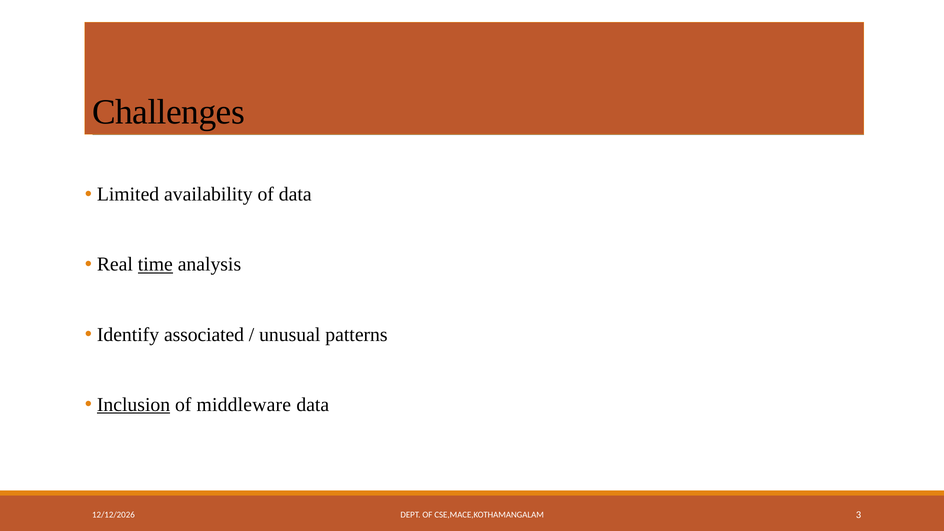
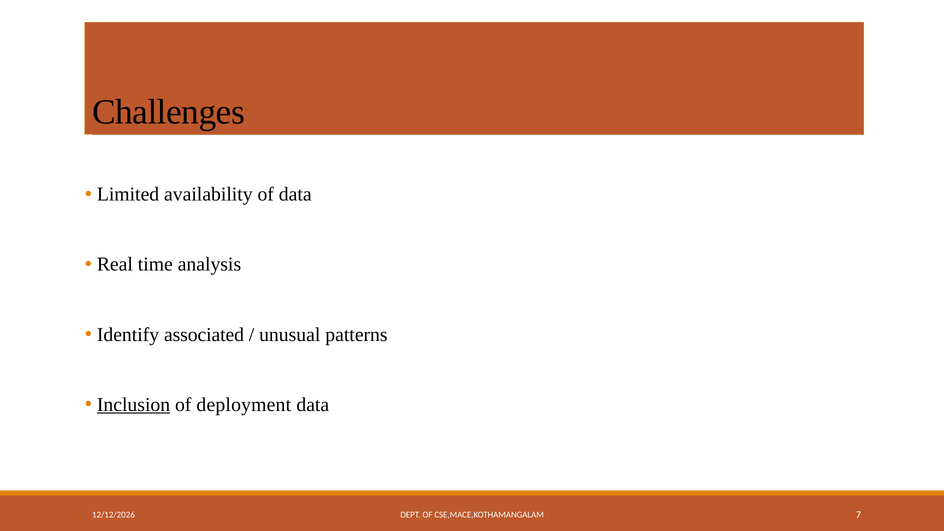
time underline: present -> none (155, 264)
middleware: middleware -> deployment (244, 405)
3: 3 -> 7 (859, 515)
